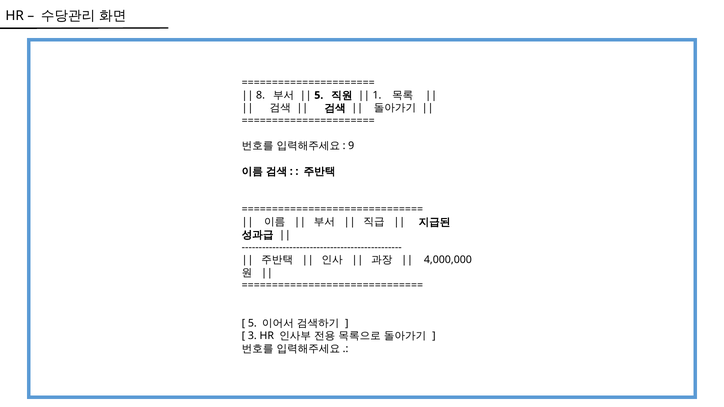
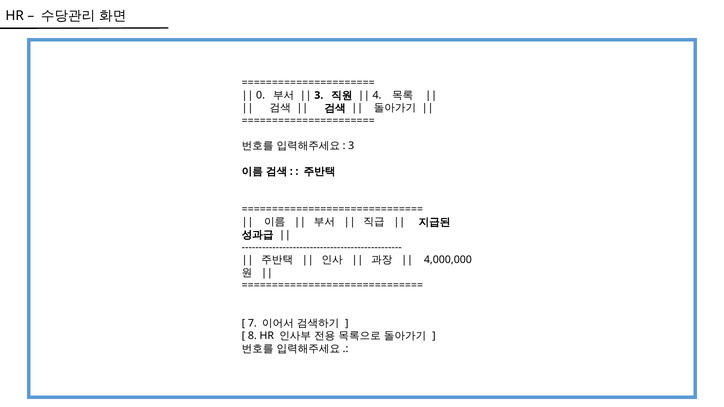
8: 8 -> 0 (261, 95)
5: 5 -> 3 (319, 95)
1: 1 -> 4 (377, 95)
9: 9 -> 3 (351, 146)
5: 5 -> 7 (252, 324)
3: 3 -> 8 (252, 336)
